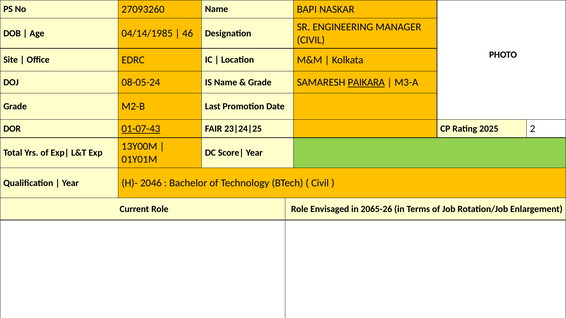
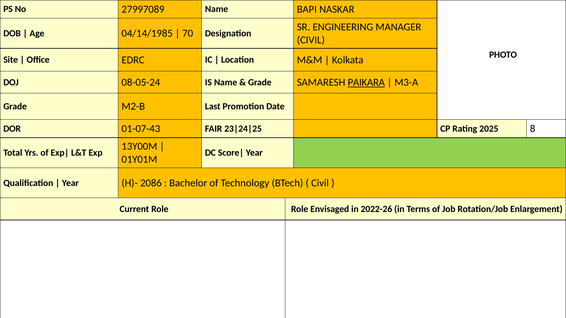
27093260: 27093260 -> 27997089 (143, 9)
46: 46 -> 70 (188, 33)
01-07-43 underline: present -> none (141, 129)
2: 2 -> 8 (533, 129)
2046: 2046 -> 2086 (151, 183)
2065-26: 2065-26 -> 2022-26 (376, 209)
